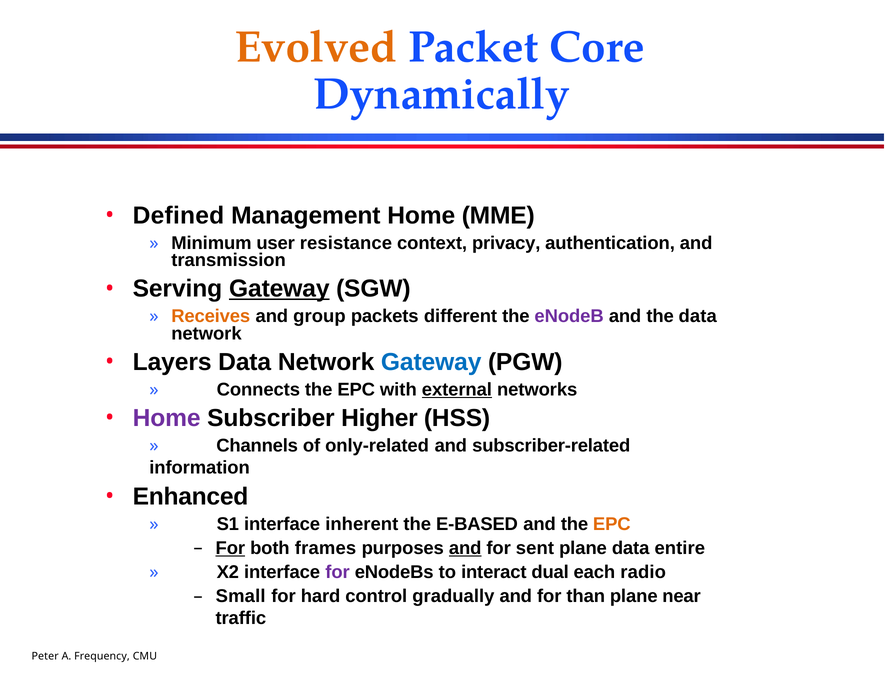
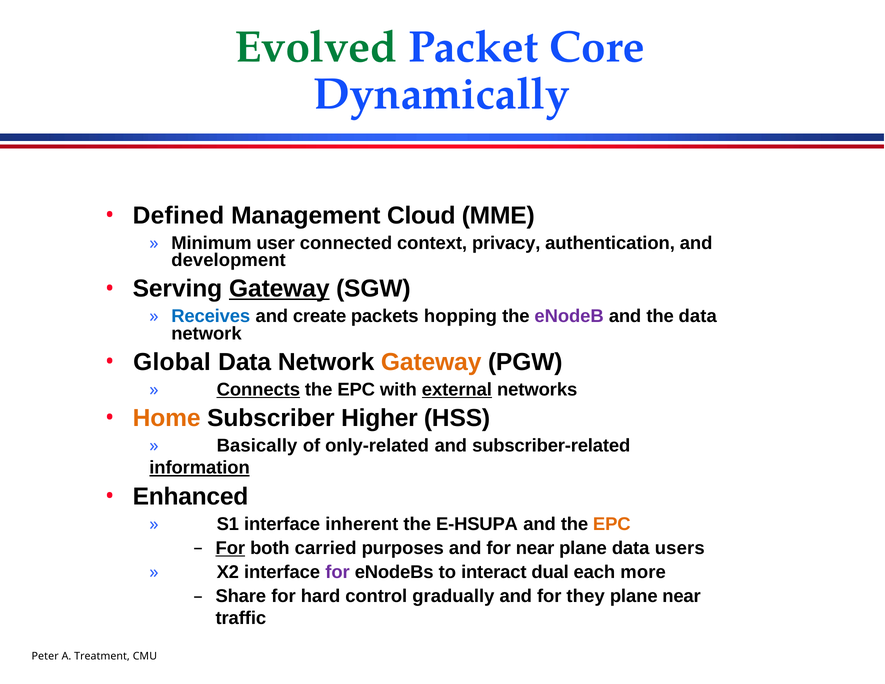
Evolved colour: orange -> green (316, 47)
Management Home: Home -> Cloud (421, 216)
resistance: resistance -> connected (346, 243)
transmission: transmission -> development (229, 260)
Receives colour: orange -> blue (211, 316)
group: group -> create (320, 316)
different: different -> hopping (460, 316)
Layers: Layers -> Global (172, 362)
Gateway colour: blue -> orange (431, 362)
Connects underline: none -> present (258, 389)
Home colour: purple -> orange (167, 418)
Channels: Channels -> Basically (257, 446)
information underline: none -> present (200, 468)
E-BASED: E-BASED -> E-HSUPA (477, 524)
frames: frames -> carried (326, 548)
and underline: present -> none (465, 548)
for sent: sent -> near (535, 548)
entire: entire -> users (680, 548)
radio: radio -> more (643, 572)
Small: Small -> Share (241, 596)
than: than -> they (586, 596)
Frequency: Frequency -> Treatment (102, 656)
